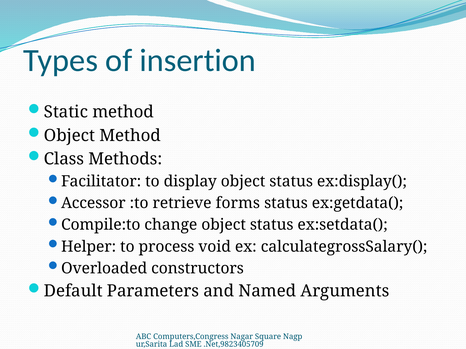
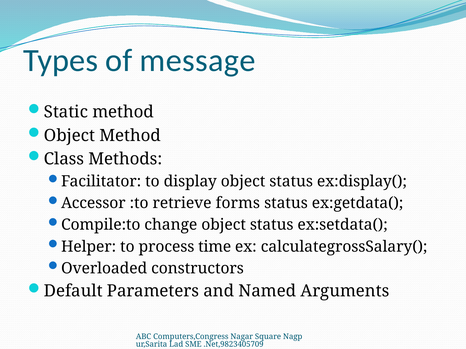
insertion: insertion -> message (198, 60)
void: void -> time (215, 247)
